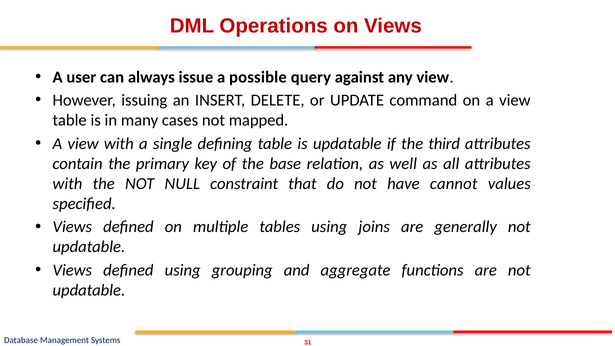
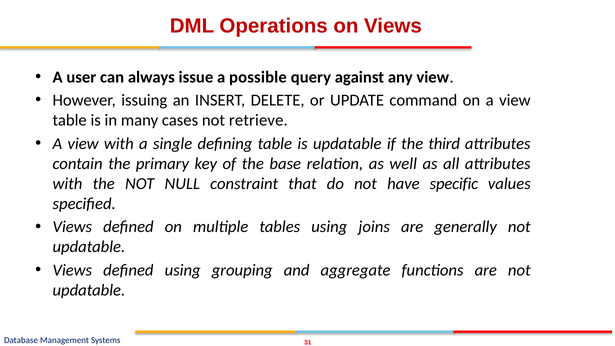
mapped: mapped -> retrieve (258, 120)
cannot: cannot -> specific (454, 184)
